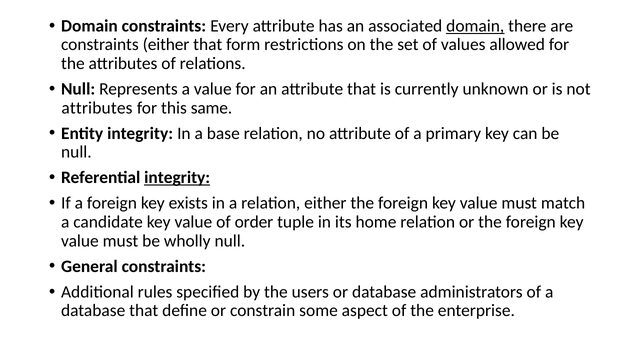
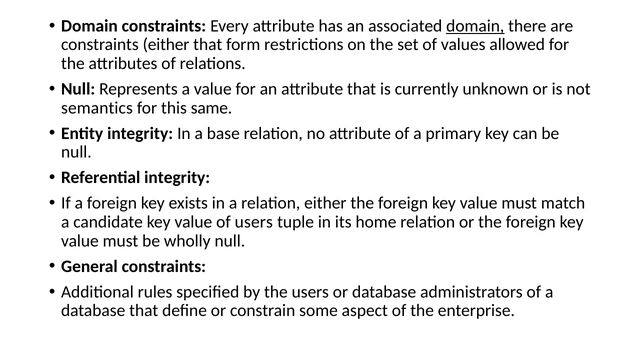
attributes: attributes -> semantics (97, 108)
integrity underline: present -> none (177, 178)
of order: order -> users (254, 222)
